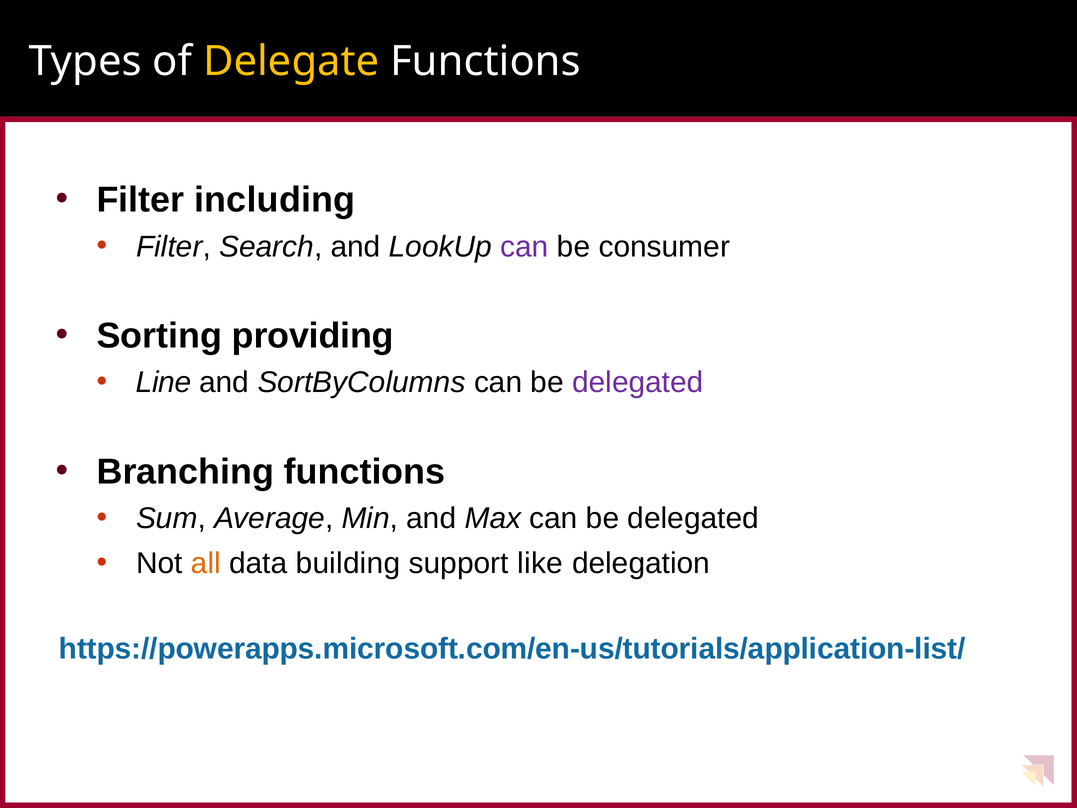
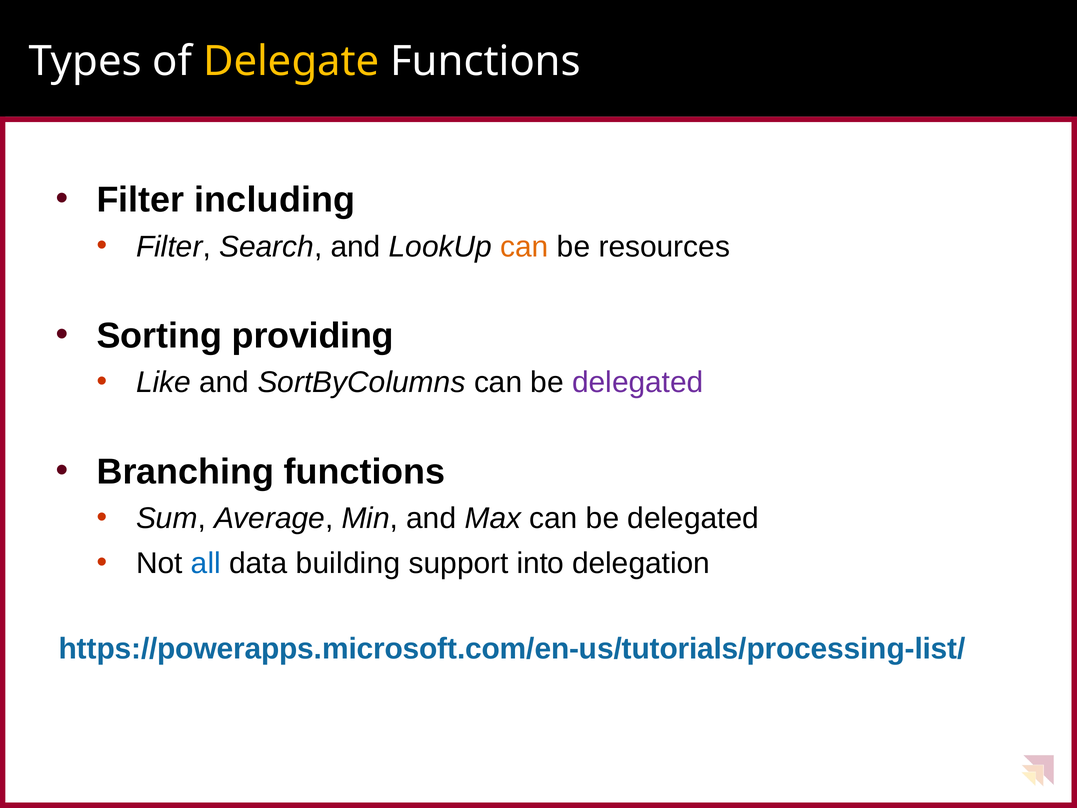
can colour: purple -> orange (524, 247)
consumer: consumer -> resources (664, 247)
Line: Line -> Like (163, 382)
all colour: orange -> blue (206, 563)
like: like -> into (540, 563)
https://powerapps.microsoft.com/en-us/tutorials/application-list/: https://powerapps.microsoft.com/en-us/tutorials/application-list/ -> https://powerapps.microsoft.com/en-us/tutorials/processing-list/ (512, 649)
